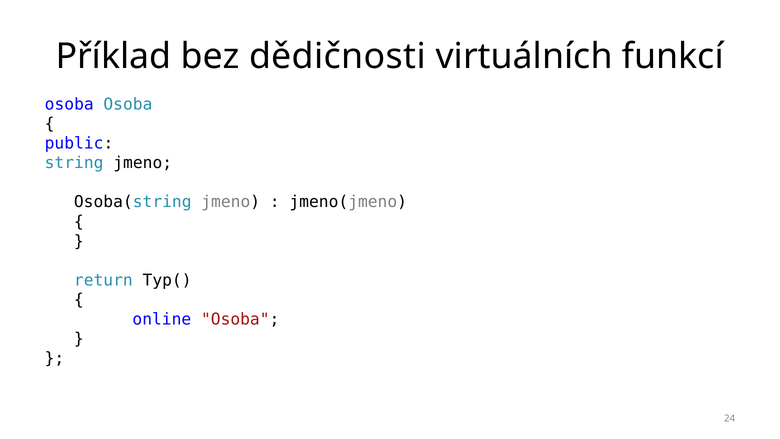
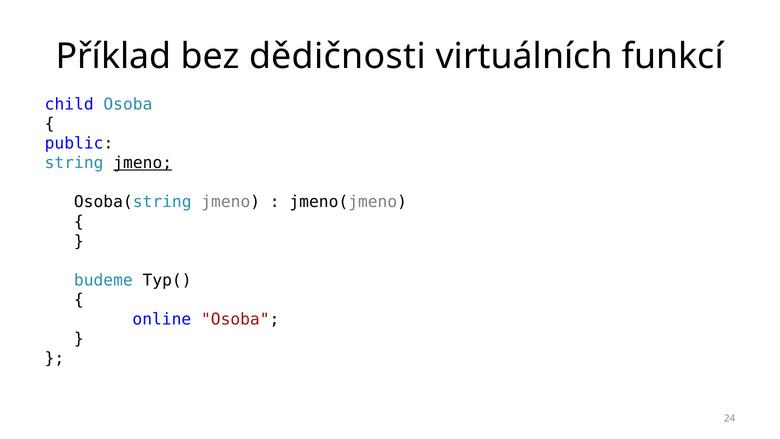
osoba: osoba -> child (69, 104)
jmeno underline: none -> present (143, 163)
return: return -> budeme (103, 280)
